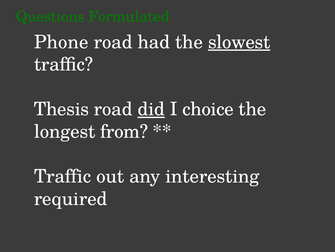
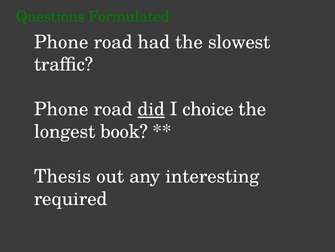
slowest underline: present -> none (239, 42)
Thesis: Thesis -> Phone (61, 109)
from: from -> book (124, 131)
Traffic: Traffic -> Thesis (62, 176)
